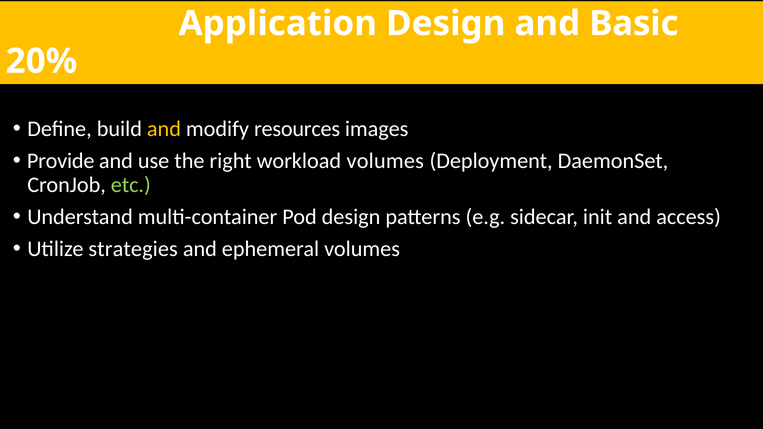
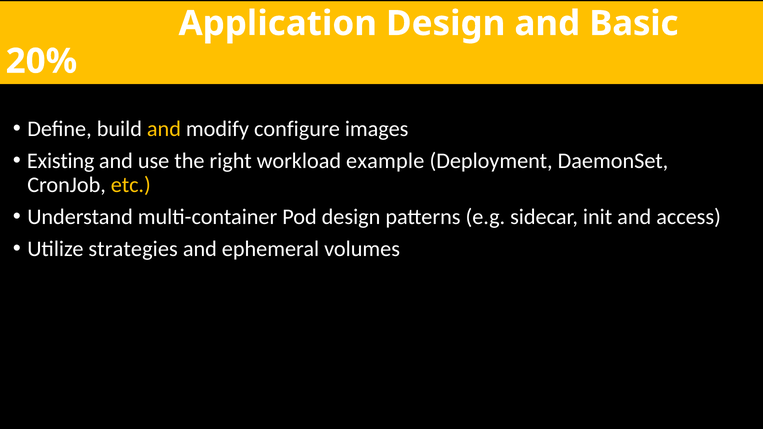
resources: resources -> configure (297, 129)
Provide: Provide -> Existing (61, 161)
workload volumes: volumes -> example (385, 161)
etc colour: light green -> yellow (131, 185)
